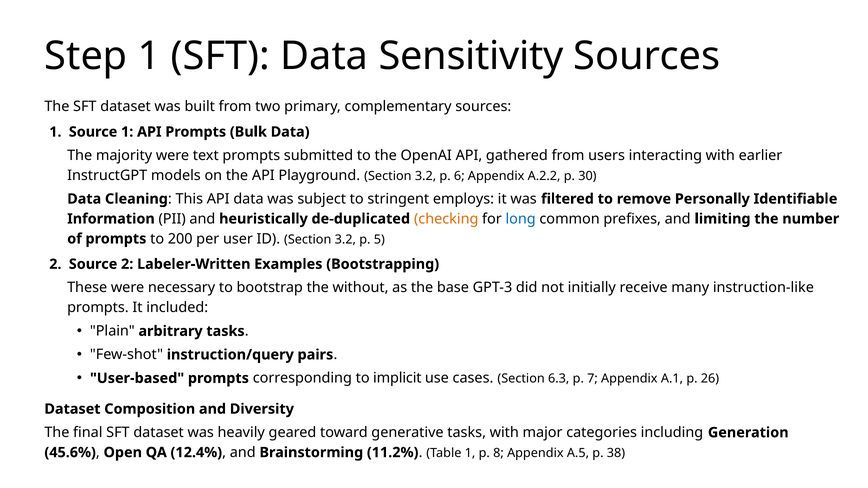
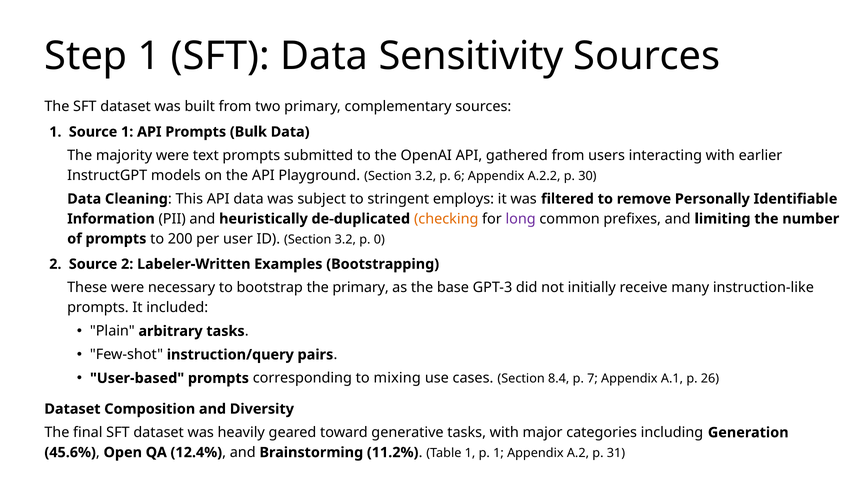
long colour: blue -> purple (521, 219)
5: 5 -> 0 (379, 239)
the without: without -> primary (361, 288)
implicit: implicit -> mixing (397, 378)
6.3: 6.3 -> 8.4 (559, 379)
p 8: 8 -> 1 (498, 453)
A.5: A.5 -> A.2 (578, 453)
38: 38 -> 31 (616, 453)
